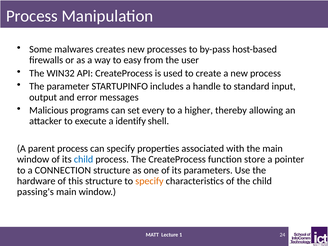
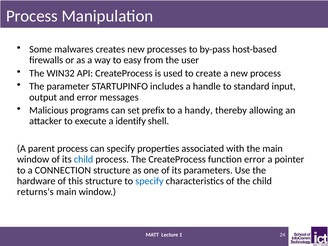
every: every -> prefix (153, 110)
higher: higher -> handy (199, 110)
function store: store -> error (255, 159)
specify colour: orange -> blue (149, 181)
passing's: passing's -> returns's (35, 192)
